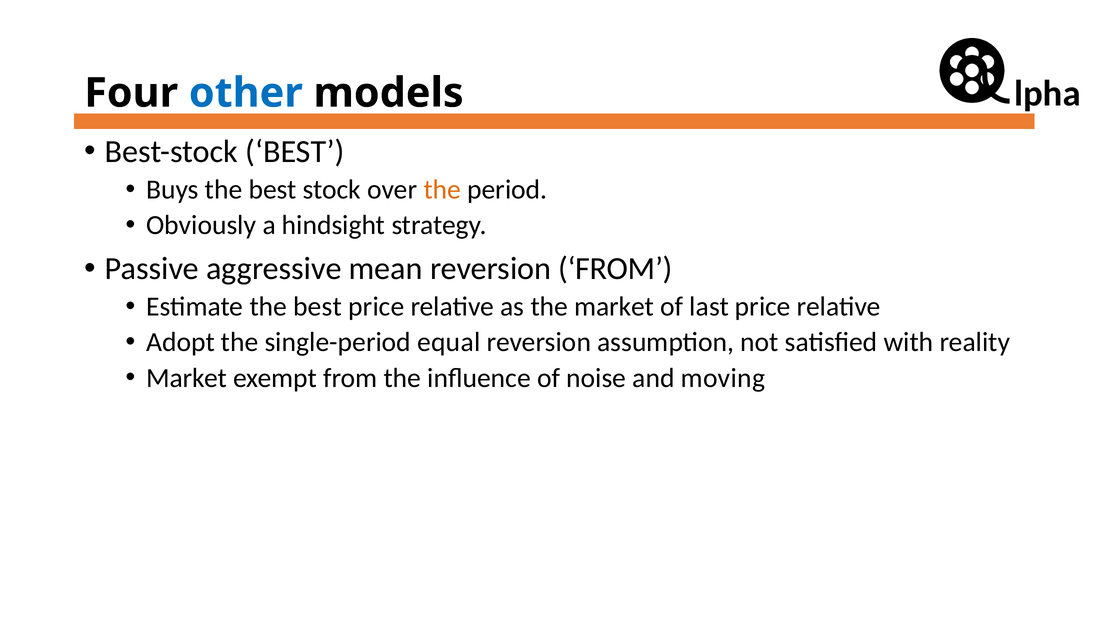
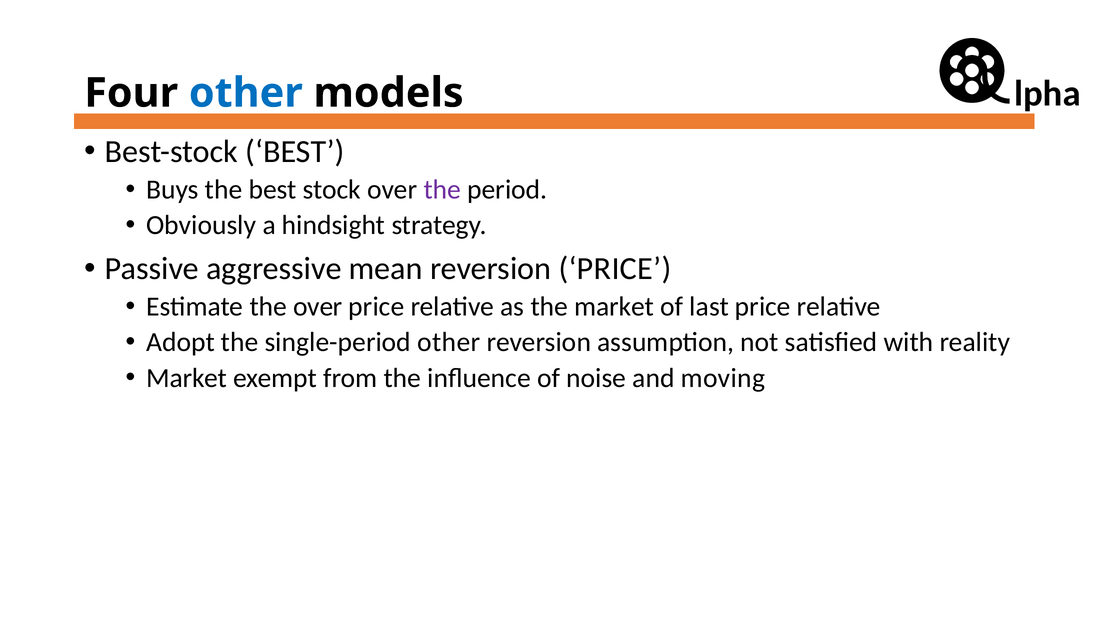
the colour: orange -> purple (442, 190)
reversion FROM: FROM -> PRICE (615, 269)
Estimate the best: best -> over (318, 307)
single-period equal: equal -> other (449, 342)
